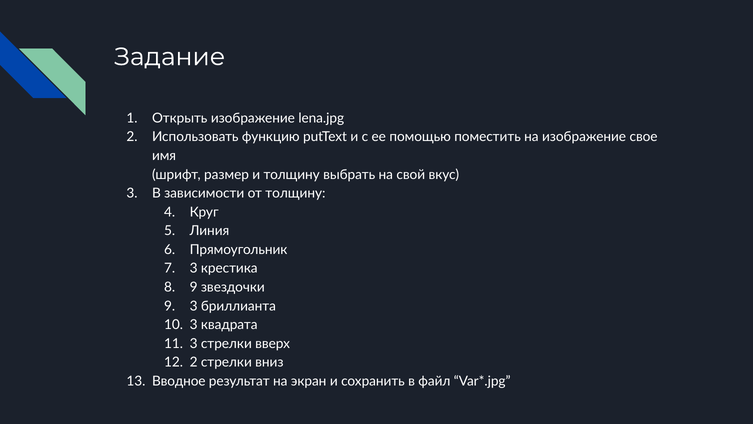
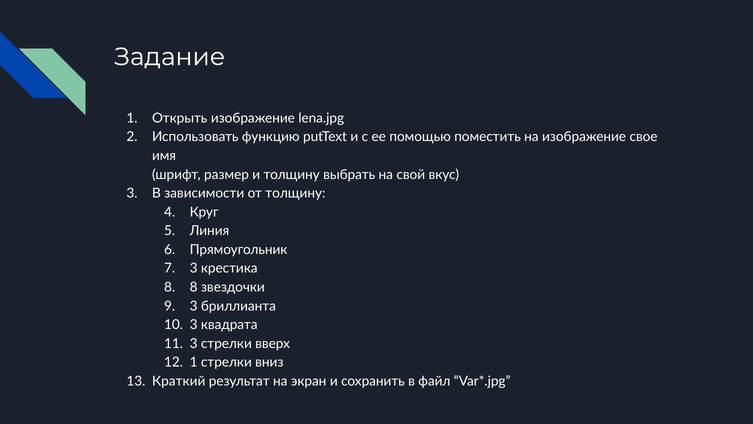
9: 9 -> 8 (194, 287)
2: 2 -> 1 (194, 362)
Вводное: Вводное -> Краткий (179, 381)
